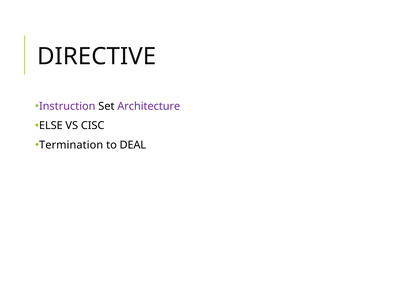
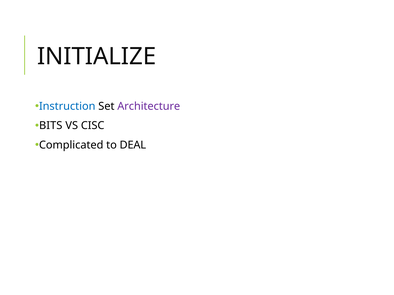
DIRECTIVE: DIRECTIVE -> INITIALIZE (97, 57)
Instruction colour: purple -> blue (67, 106)
ELSE: ELSE -> BITS (51, 126)
Termination: Termination -> Complicated (71, 145)
